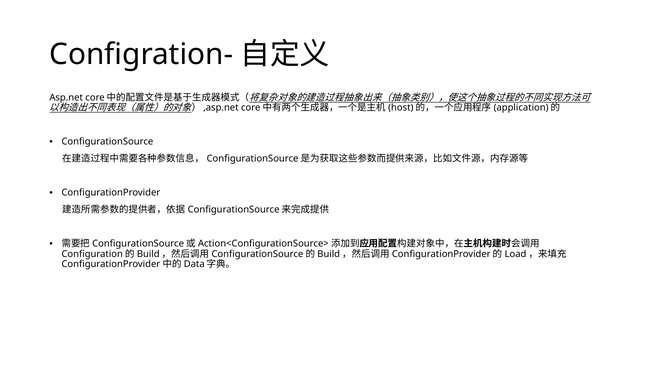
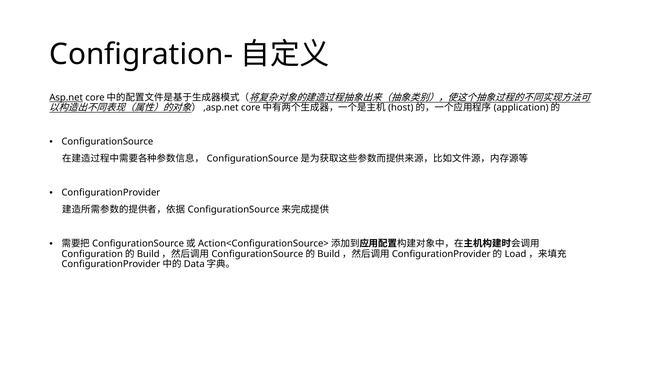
Asp.net underline: none -> present (66, 97)
